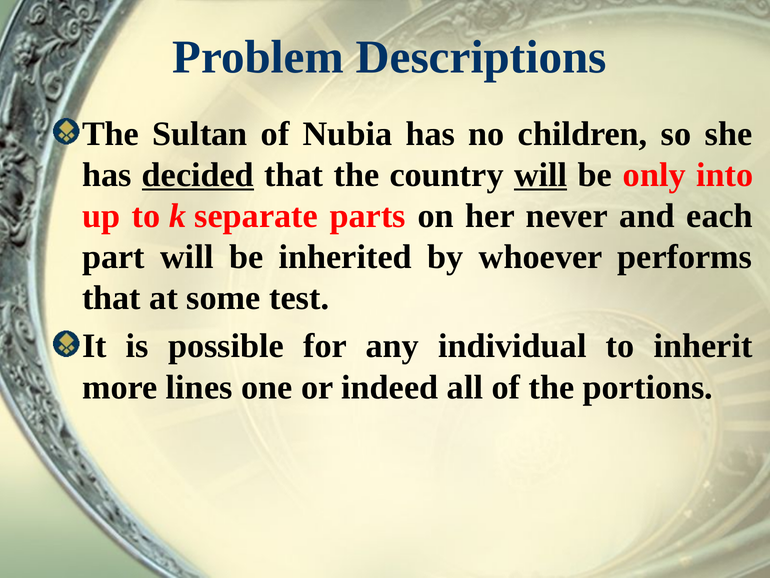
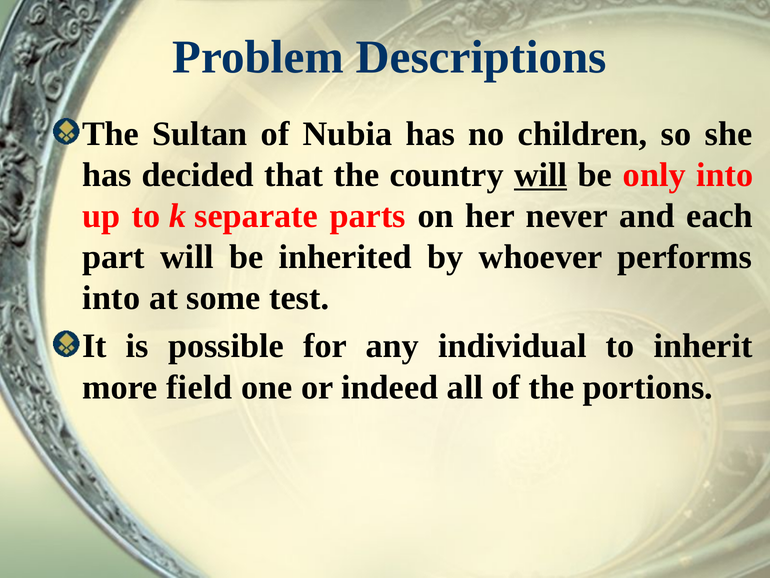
decided underline: present -> none (198, 175)
that: that -> into (111, 298)
lines: lines -> field (199, 387)
